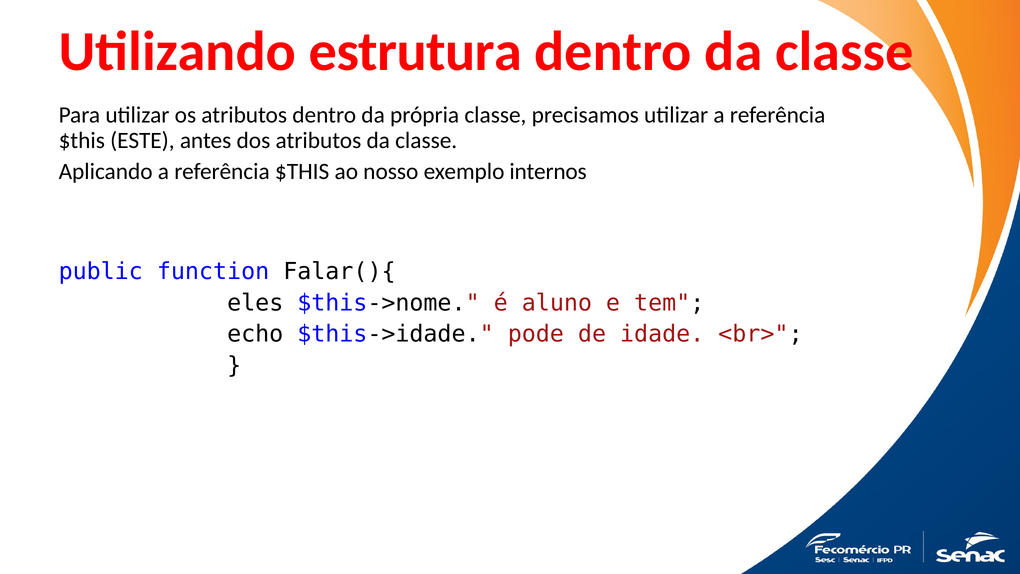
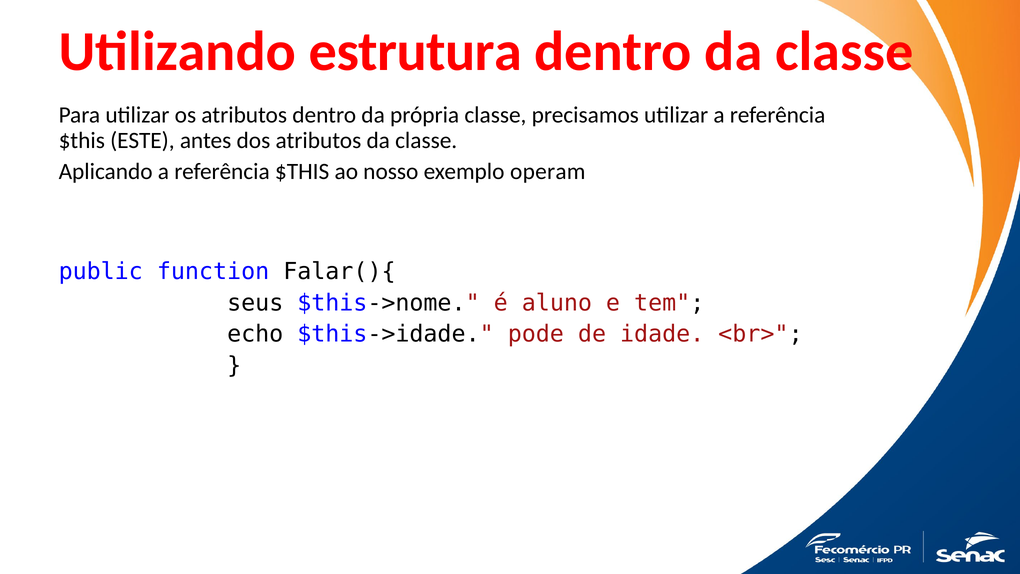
internos: internos -> operam (548, 172)
eles: eles -> seus (255, 303)
